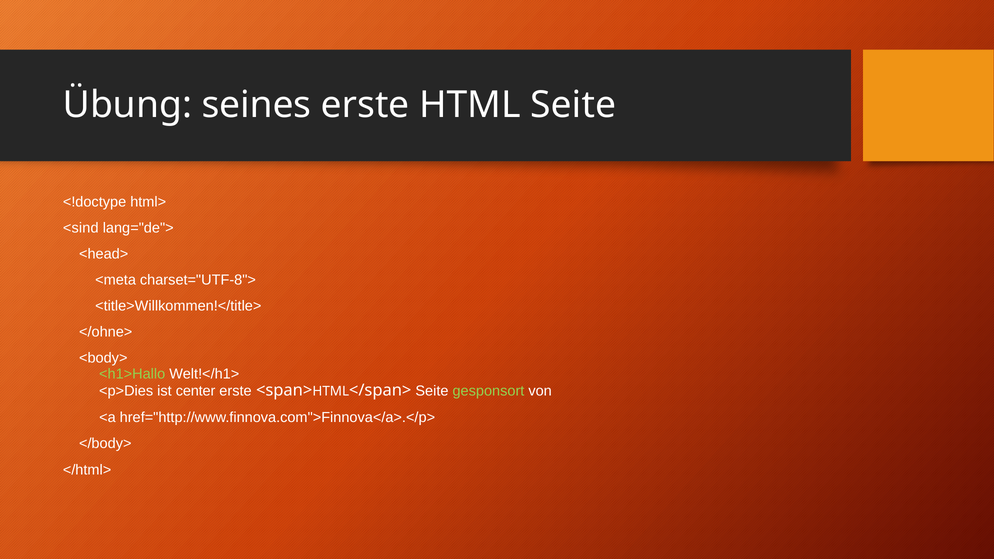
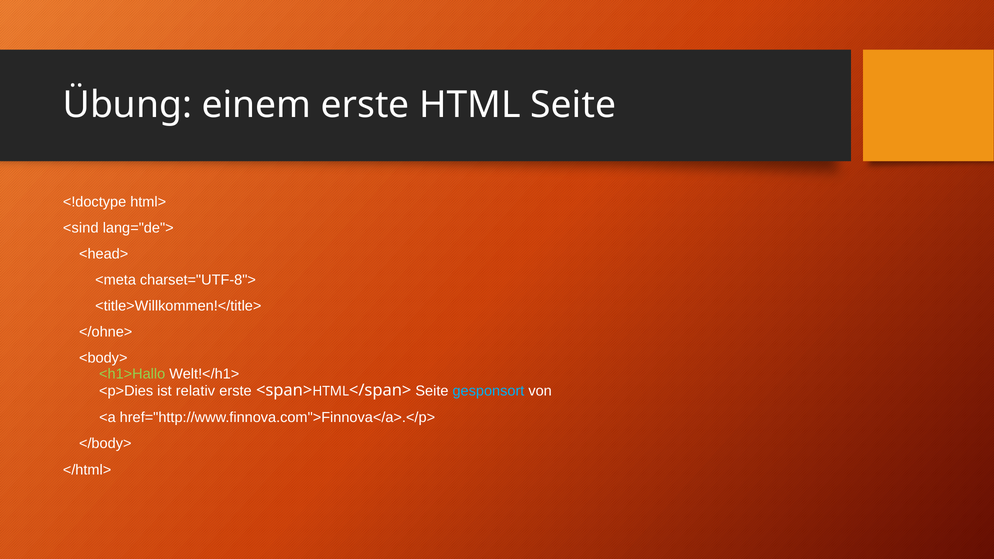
seines: seines -> einem (256, 105)
center: center -> relativ (195, 391)
gesponsort colour: light green -> light blue (488, 391)
